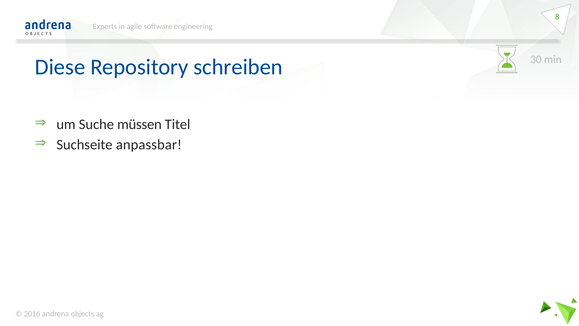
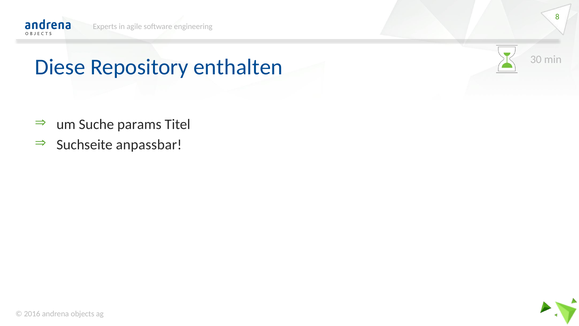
schreiben: schreiben -> enthalten (238, 67)
müssen: müssen -> params (139, 124)
